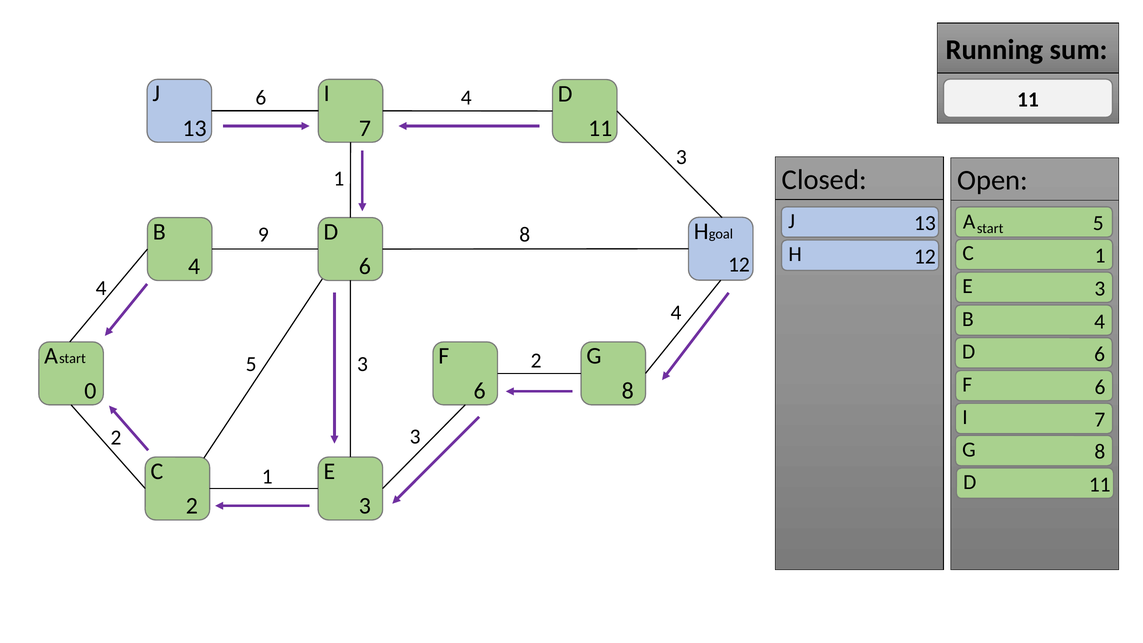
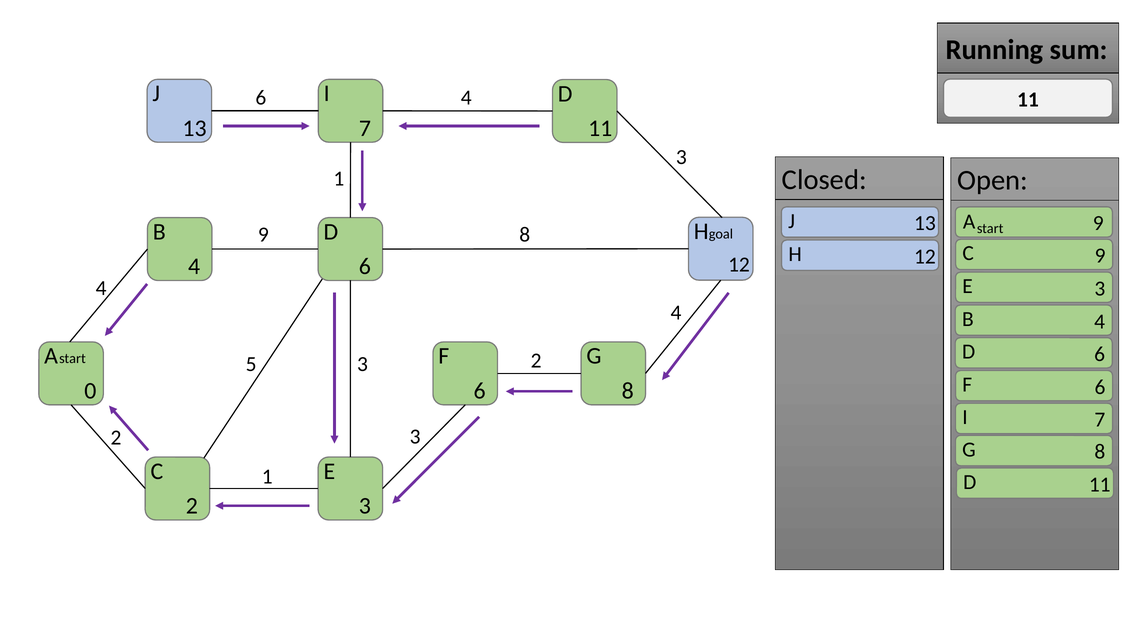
A 5: 5 -> 9 (1098, 223)
C 1: 1 -> 9 (1100, 256)
